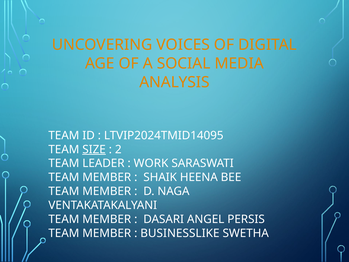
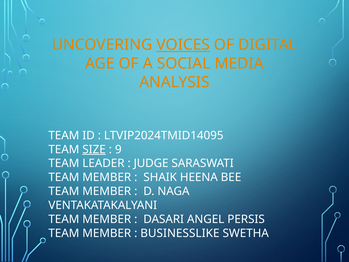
VOICES underline: none -> present (183, 45)
2: 2 -> 9 (118, 149)
WORK: WORK -> JUDGE (151, 163)
